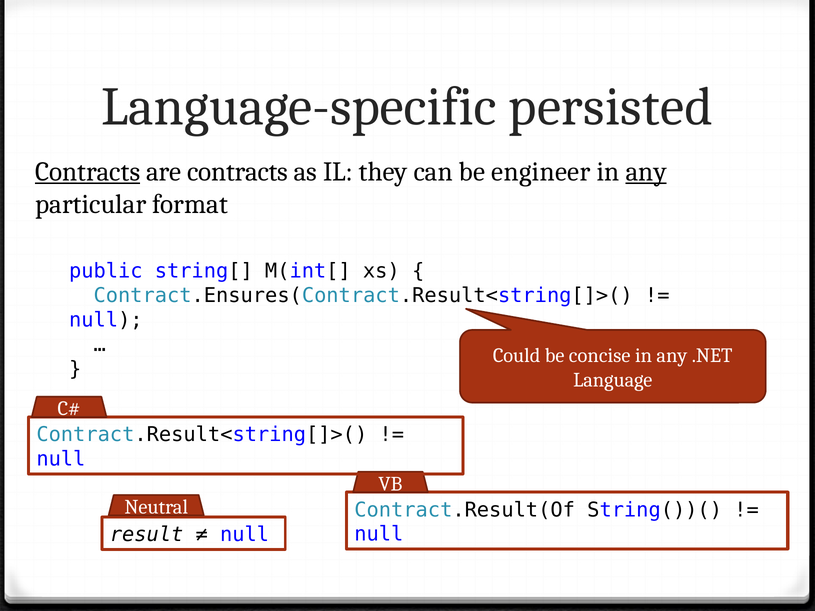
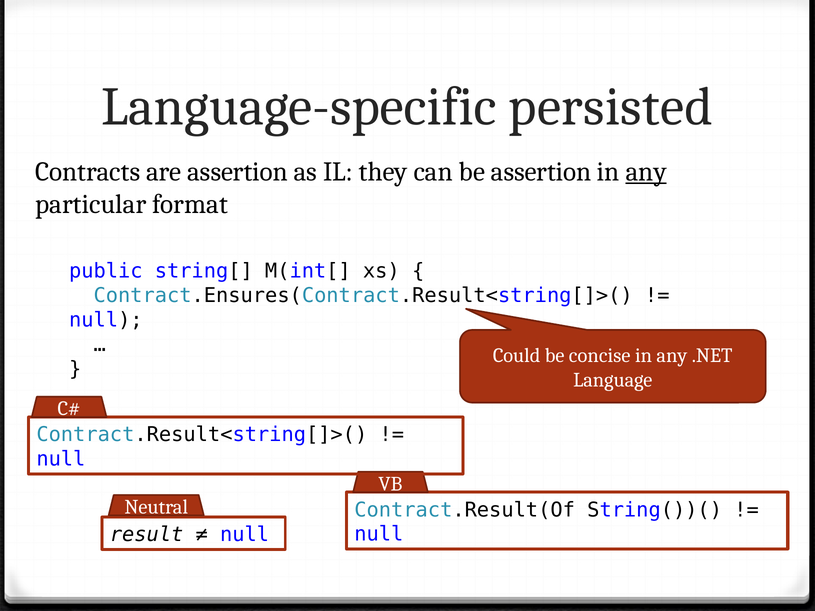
Contracts underline: present -> none (88, 172)
are contracts: contracts -> assertion (238, 172)
be engineer: engineer -> assertion (541, 172)
